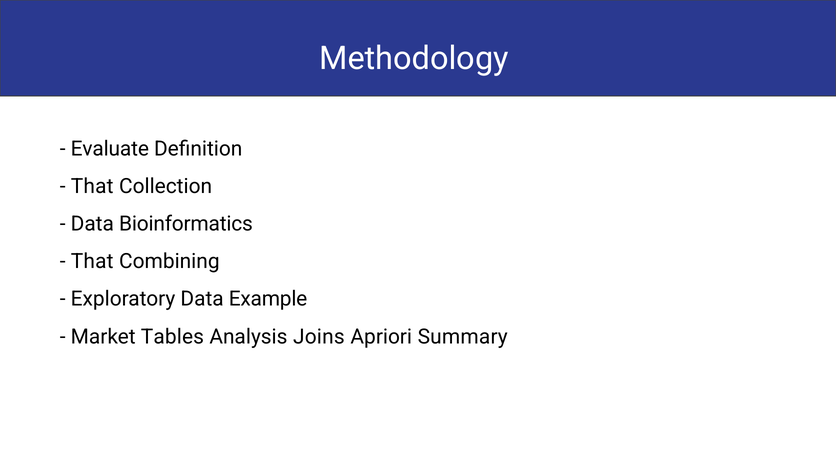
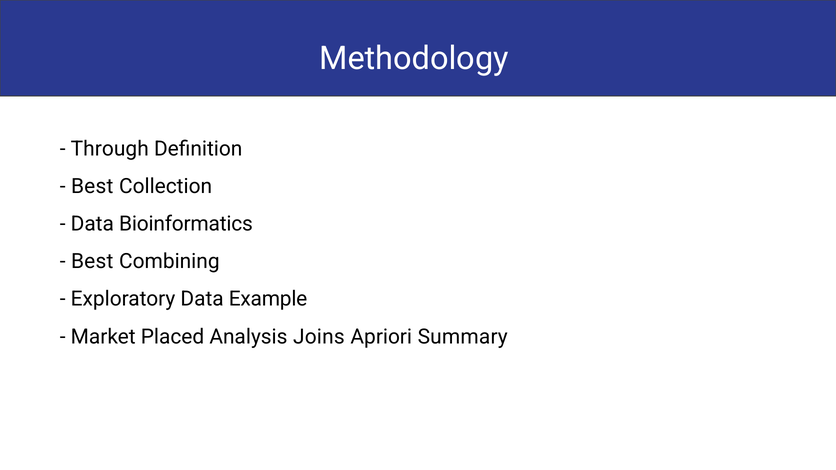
Evaluate: Evaluate -> Through (110, 149)
That: That -> Best (92, 186)
That: That -> Best (92, 262)
Tables: Tables -> Placed (172, 337)
